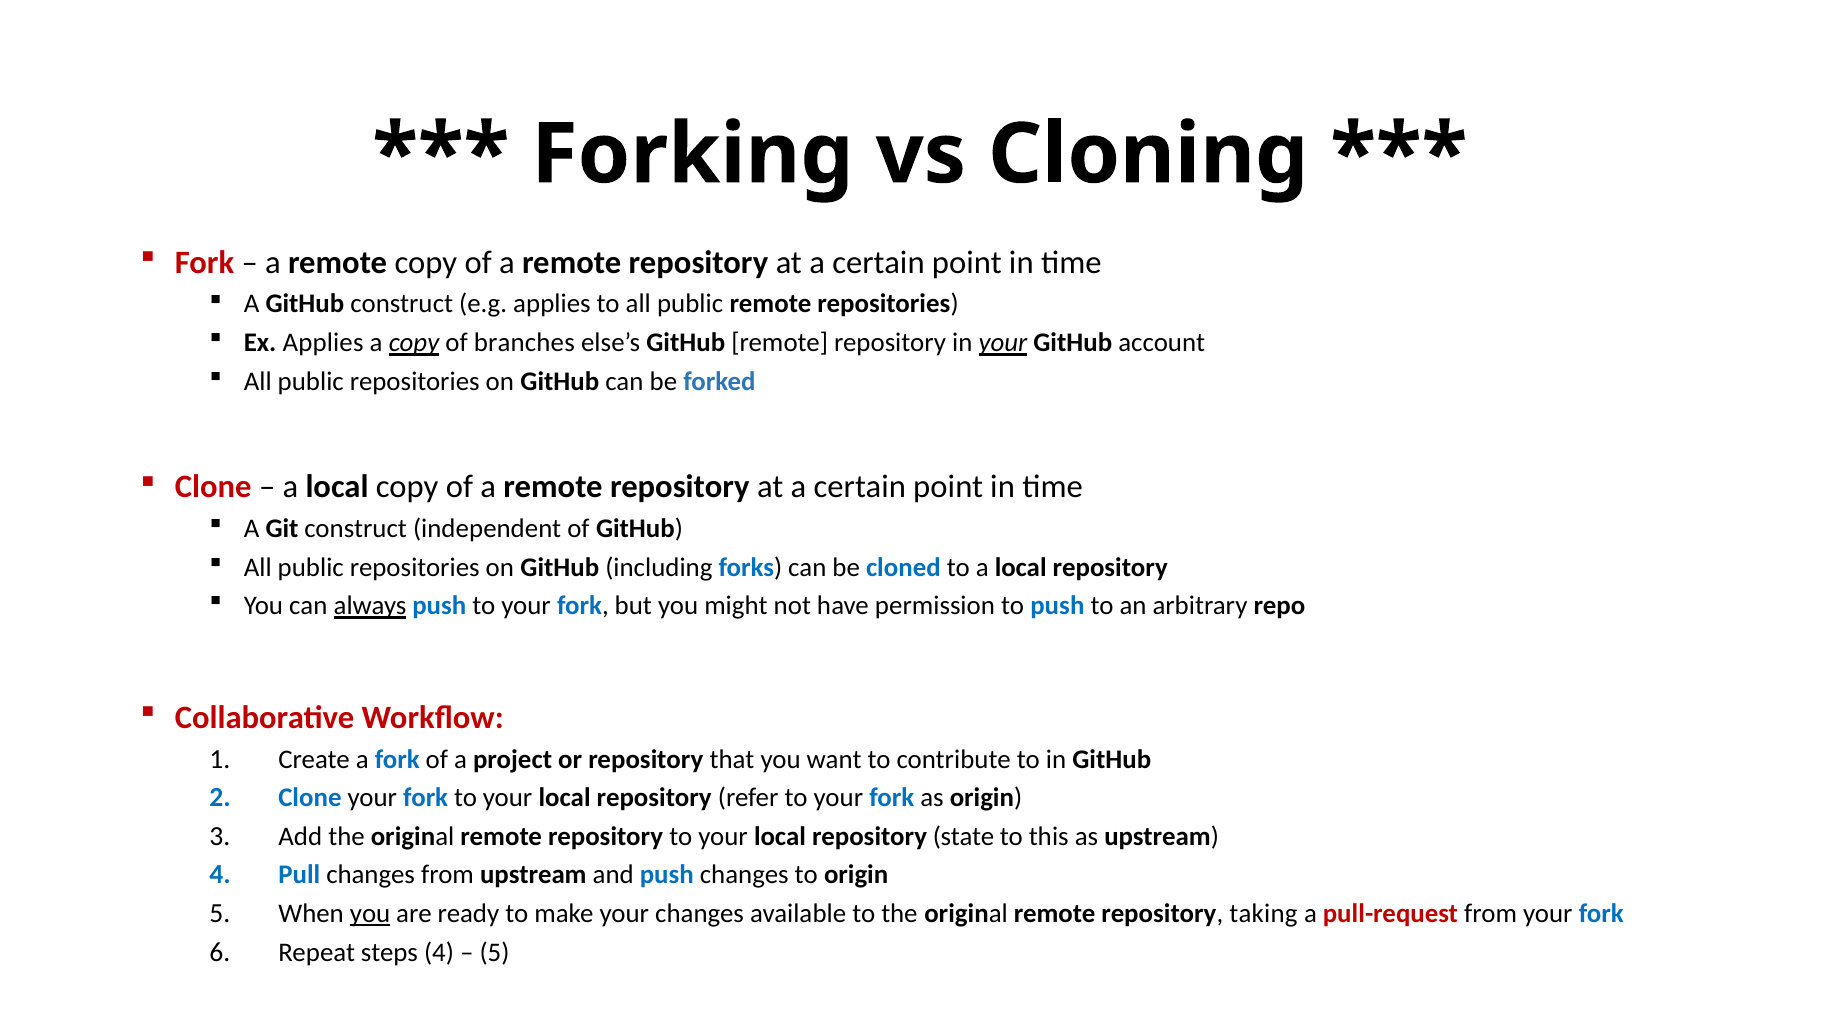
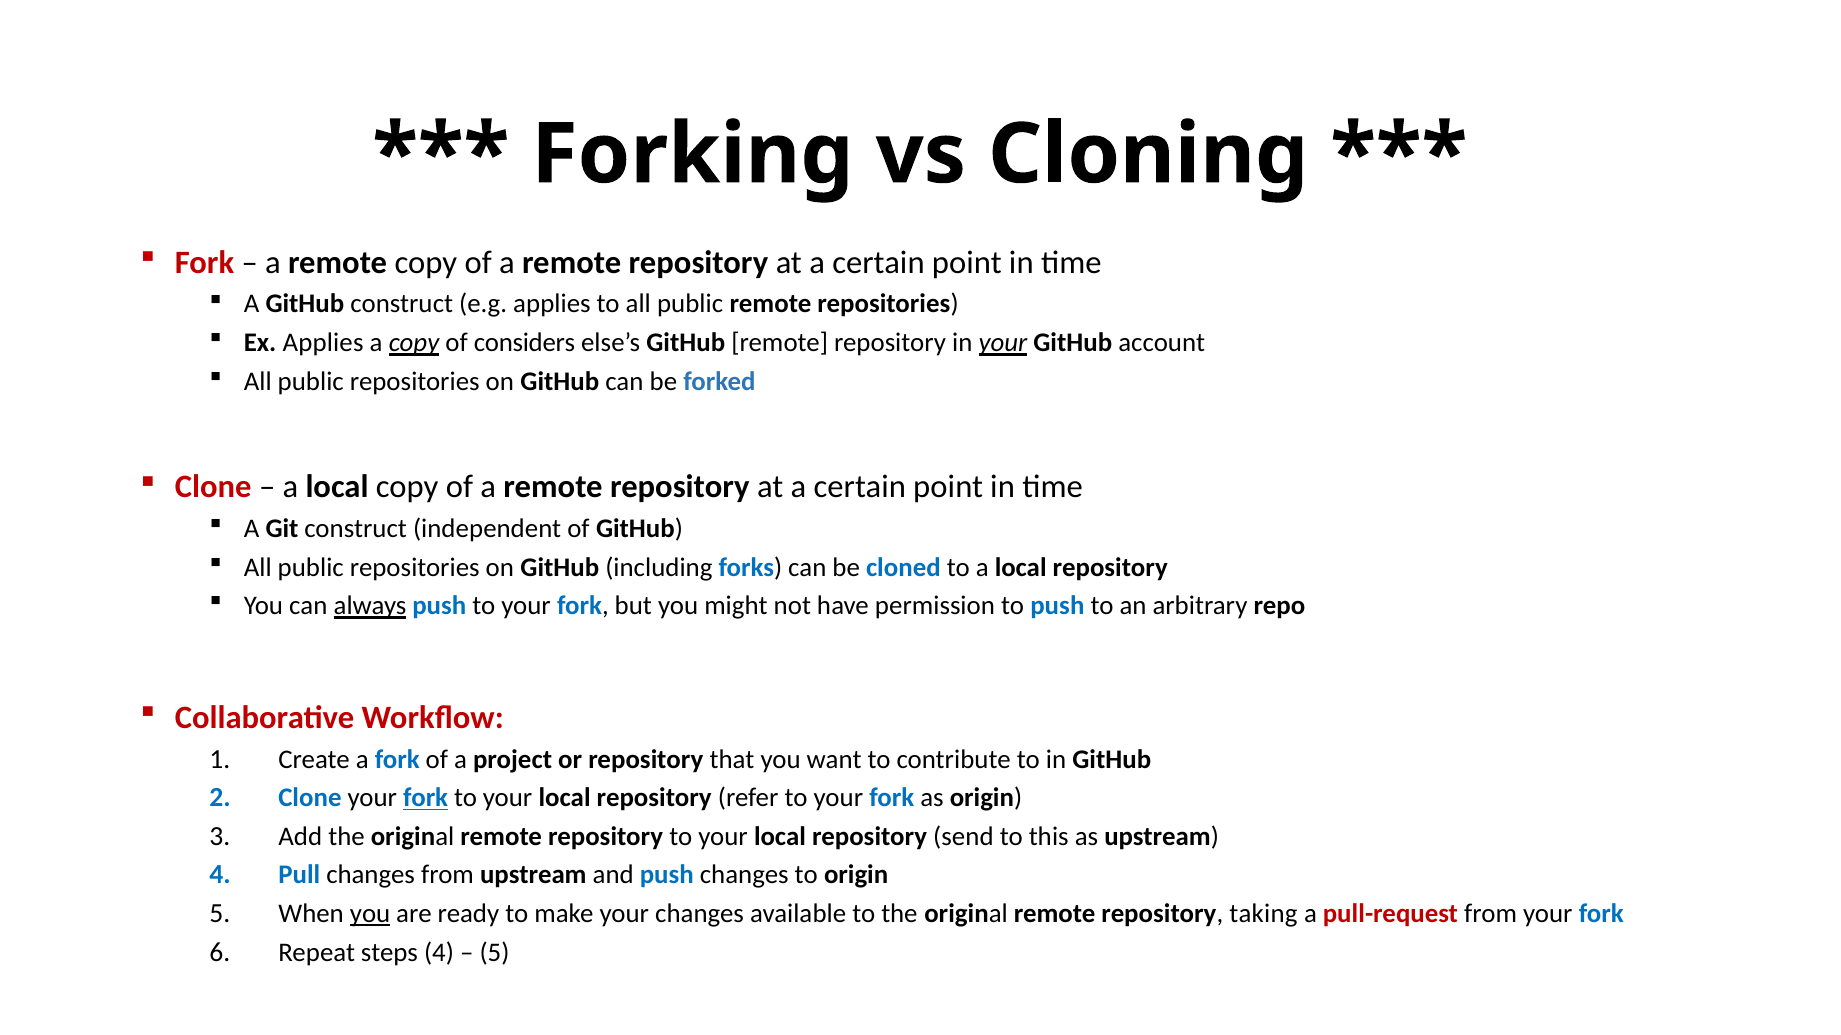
branches: branches -> considers (525, 343)
fork underline: none -> present (426, 798)
state: state -> send (963, 837)
